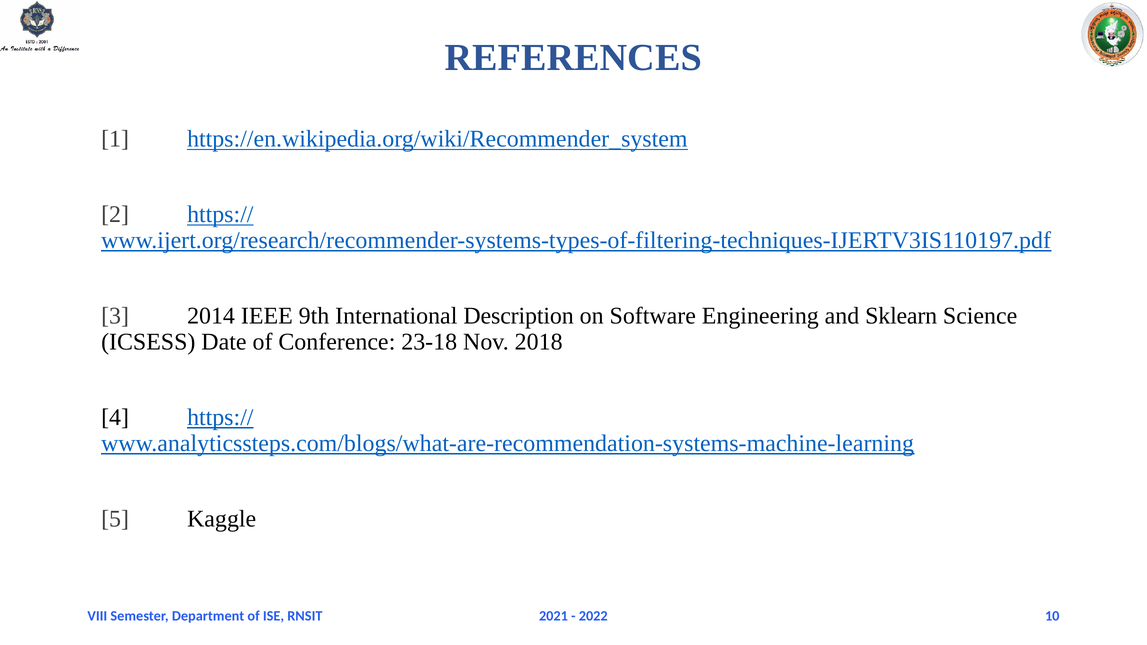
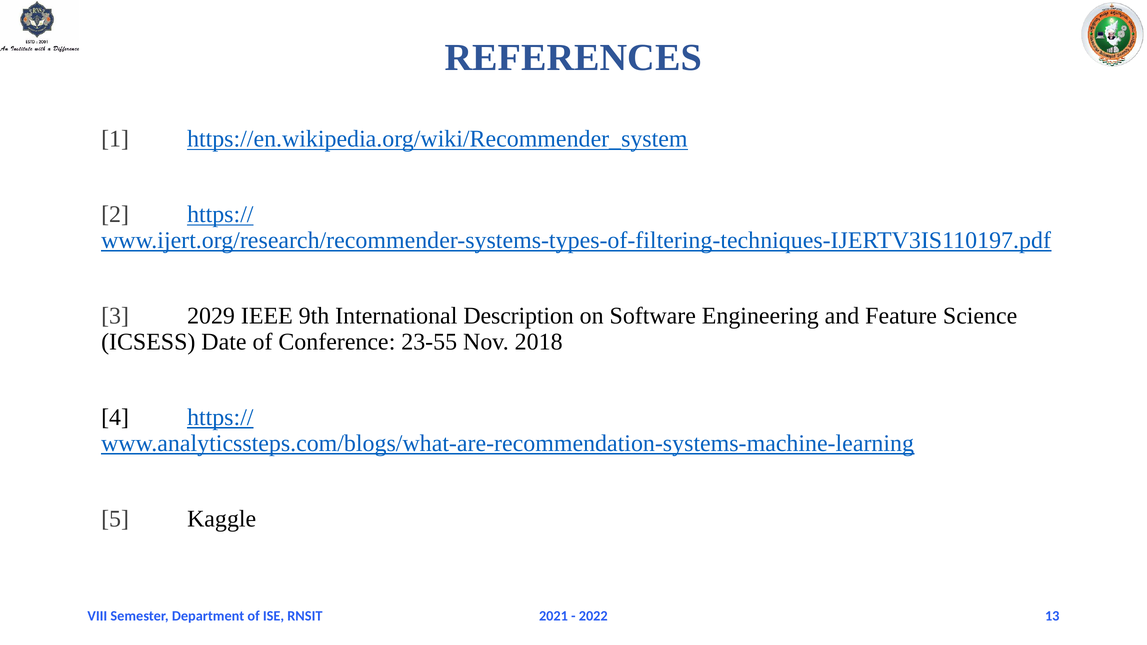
2014: 2014 -> 2029 (211, 316)
Sklearn: Sklearn -> Feature (901, 316)
23-18: 23-18 -> 23-55 (429, 342)
10: 10 -> 13 (1052, 616)
